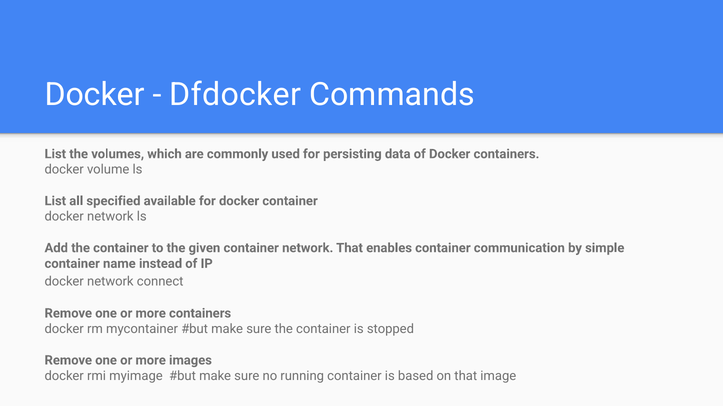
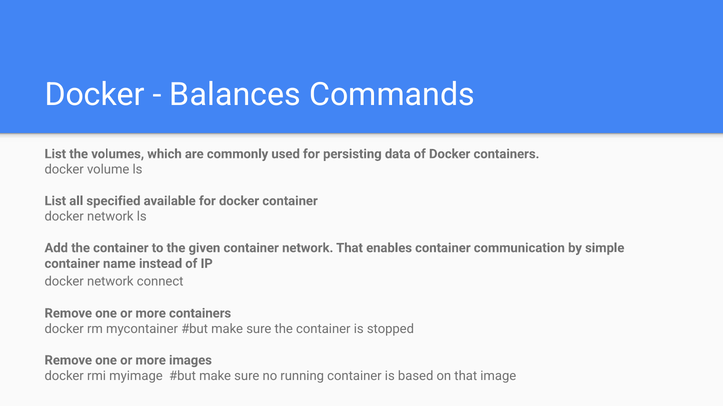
Dfdocker: Dfdocker -> Balances (235, 95)
